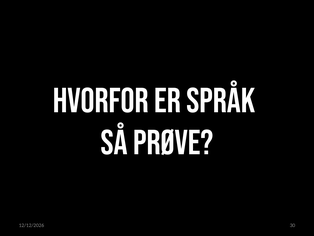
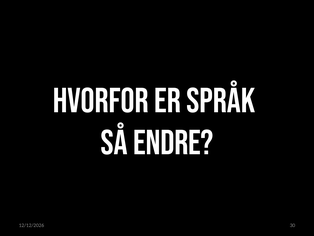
PRØVE: PRØVE -> ENDRE (173, 143)
